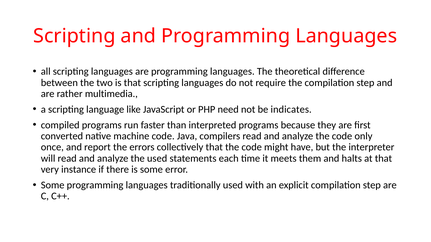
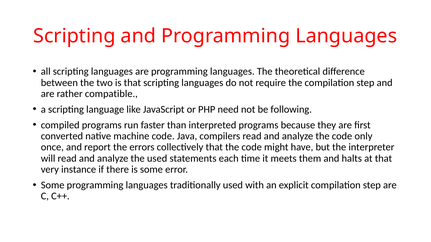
multimedia: multimedia -> compatible (111, 94)
indicates: indicates -> following (291, 110)
